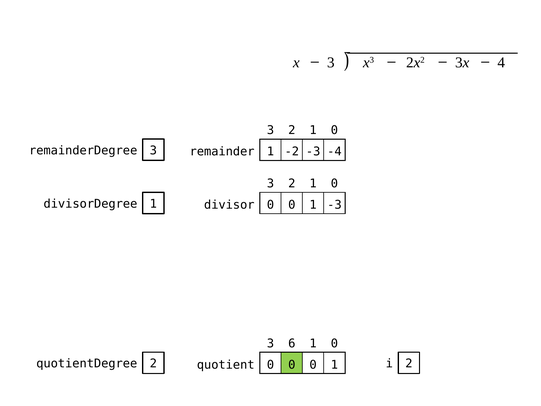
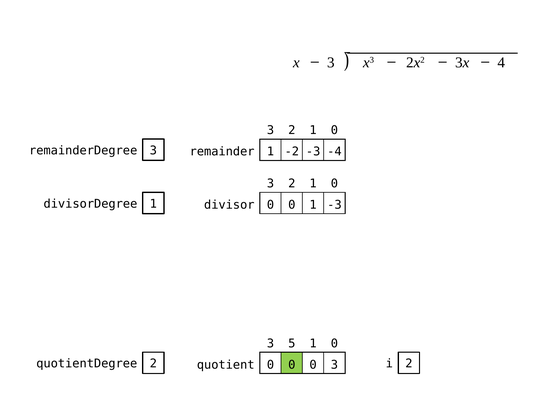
6: 6 -> 5 (292, 343)
0 0 0 1: 1 -> 3 (334, 365)
